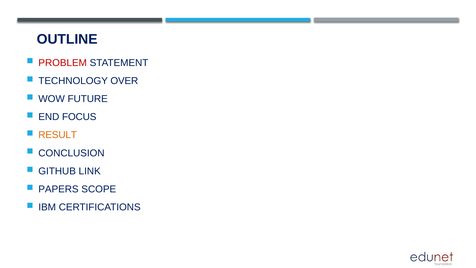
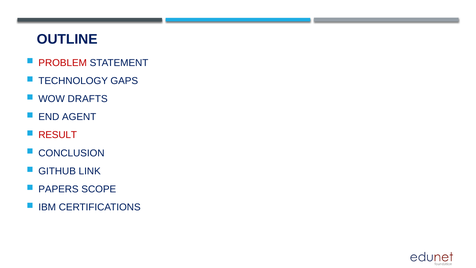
OVER: OVER -> GAPS (124, 81)
FUTURE: FUTURE -> DRAFTS (88, 99)
FOCUS: FOCUS -> AGENT (79, 117)
RESULT colour: orange -> red (58, 135)
